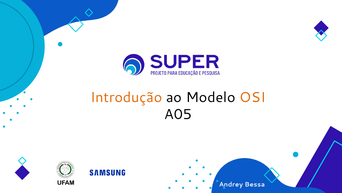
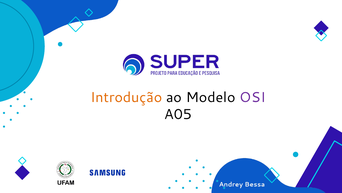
OSI colour: orange -> purple (253, 97)
